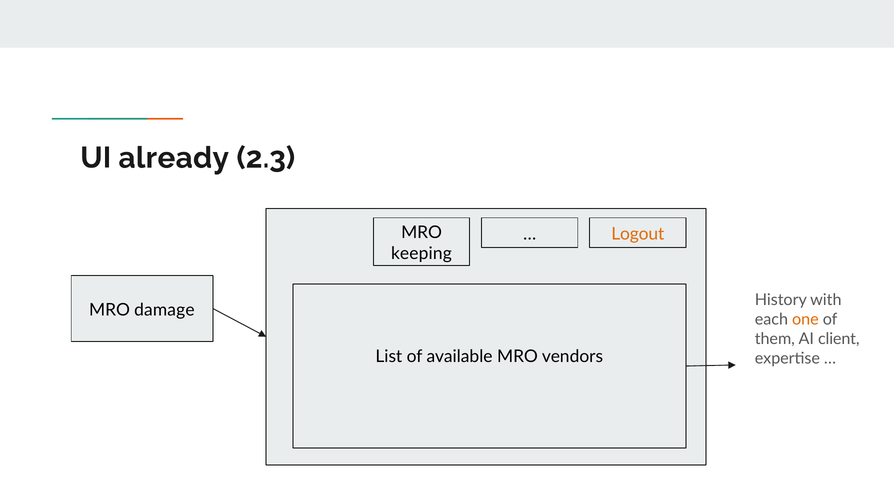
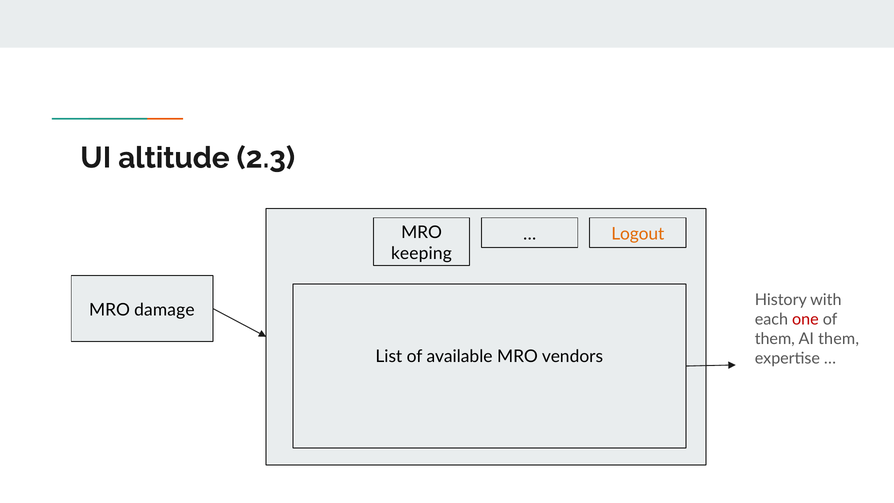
already: already -> altitude (174, 158)
one colour: orange -> red (805, 319)
AI client: client -> them (839, 339)
